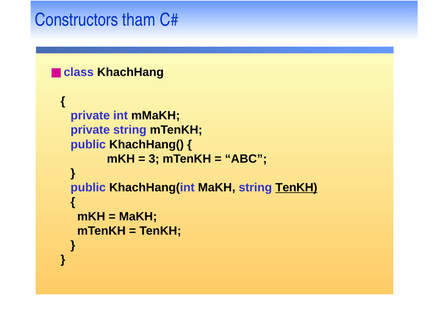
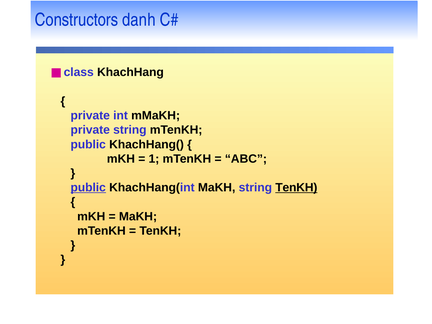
tham: tham -> danh (139, 20)
3: 3 -> 1 (154, 159)
public underline: none -> present (88, 188)
